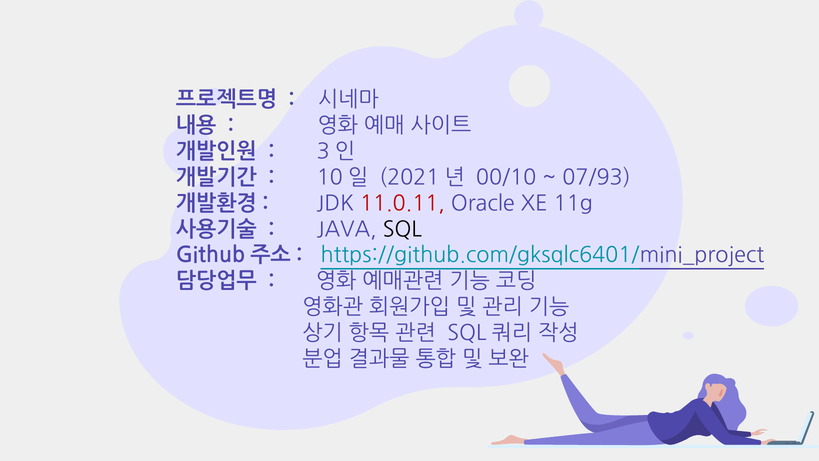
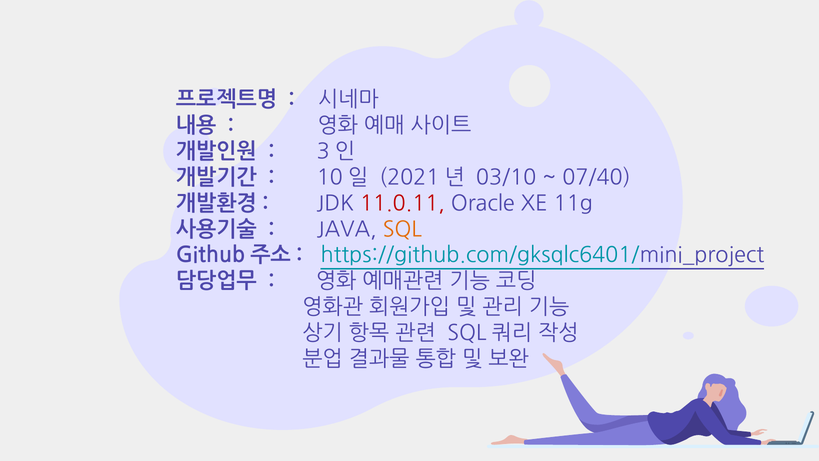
00/10: 00/10 -> 03/10 (506, 177)
07/93: 07/93 -> 07/40 (596, 177)
SQL colour: black -> orange (402, 229)
